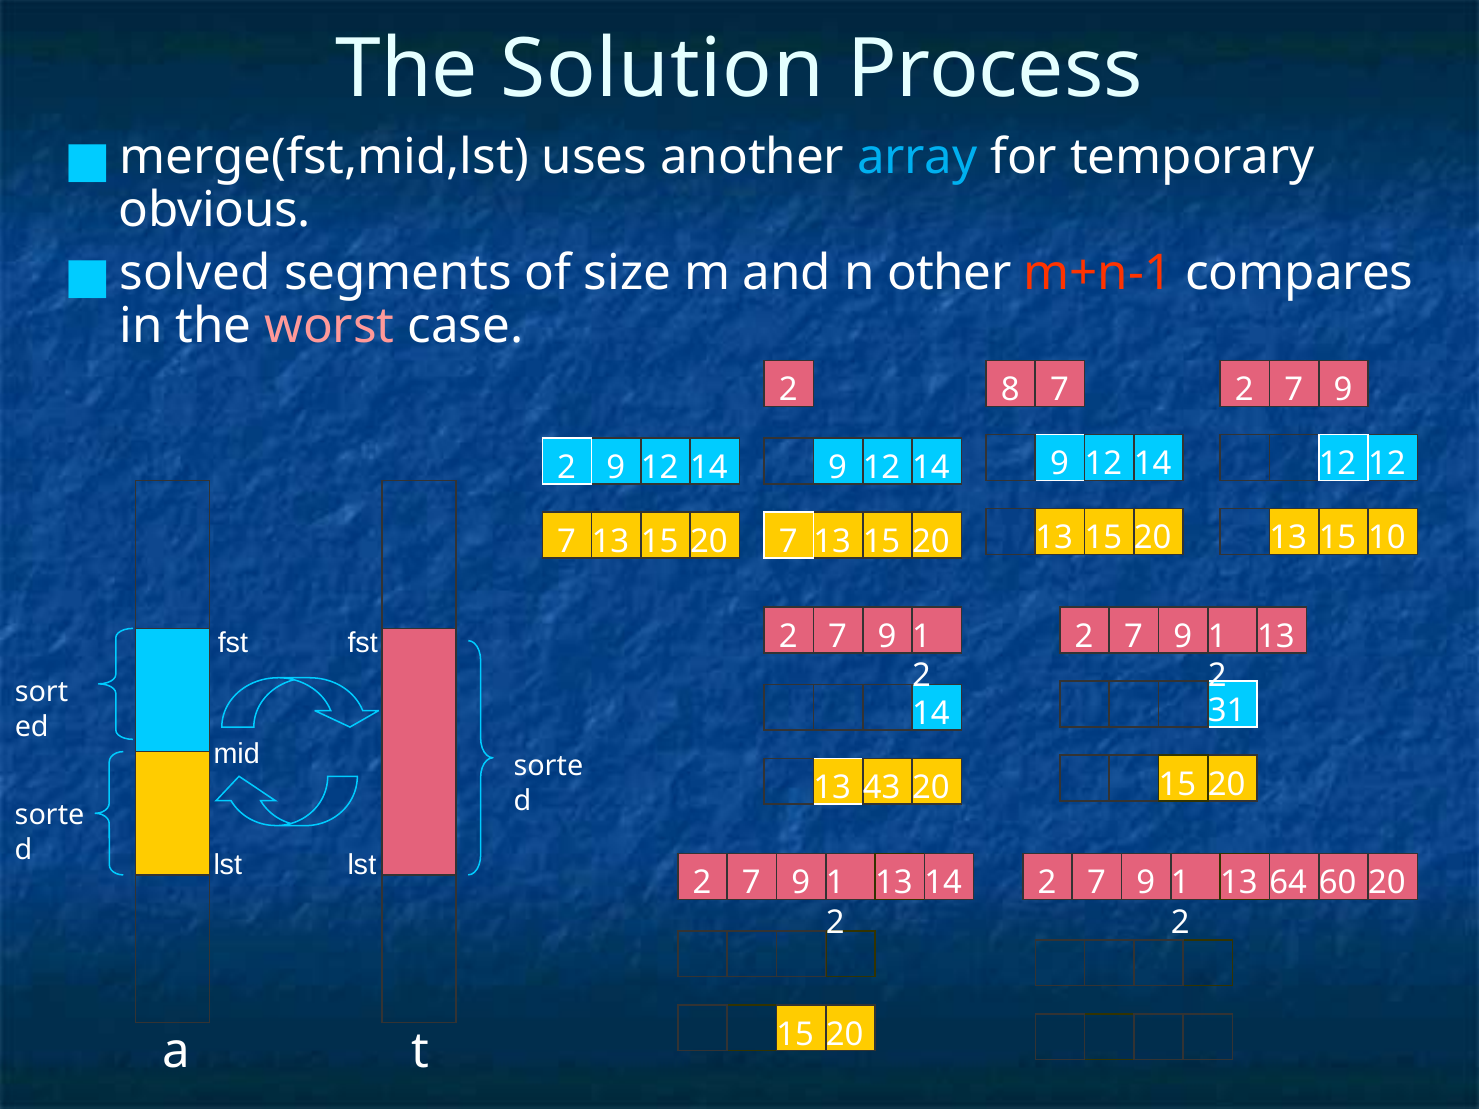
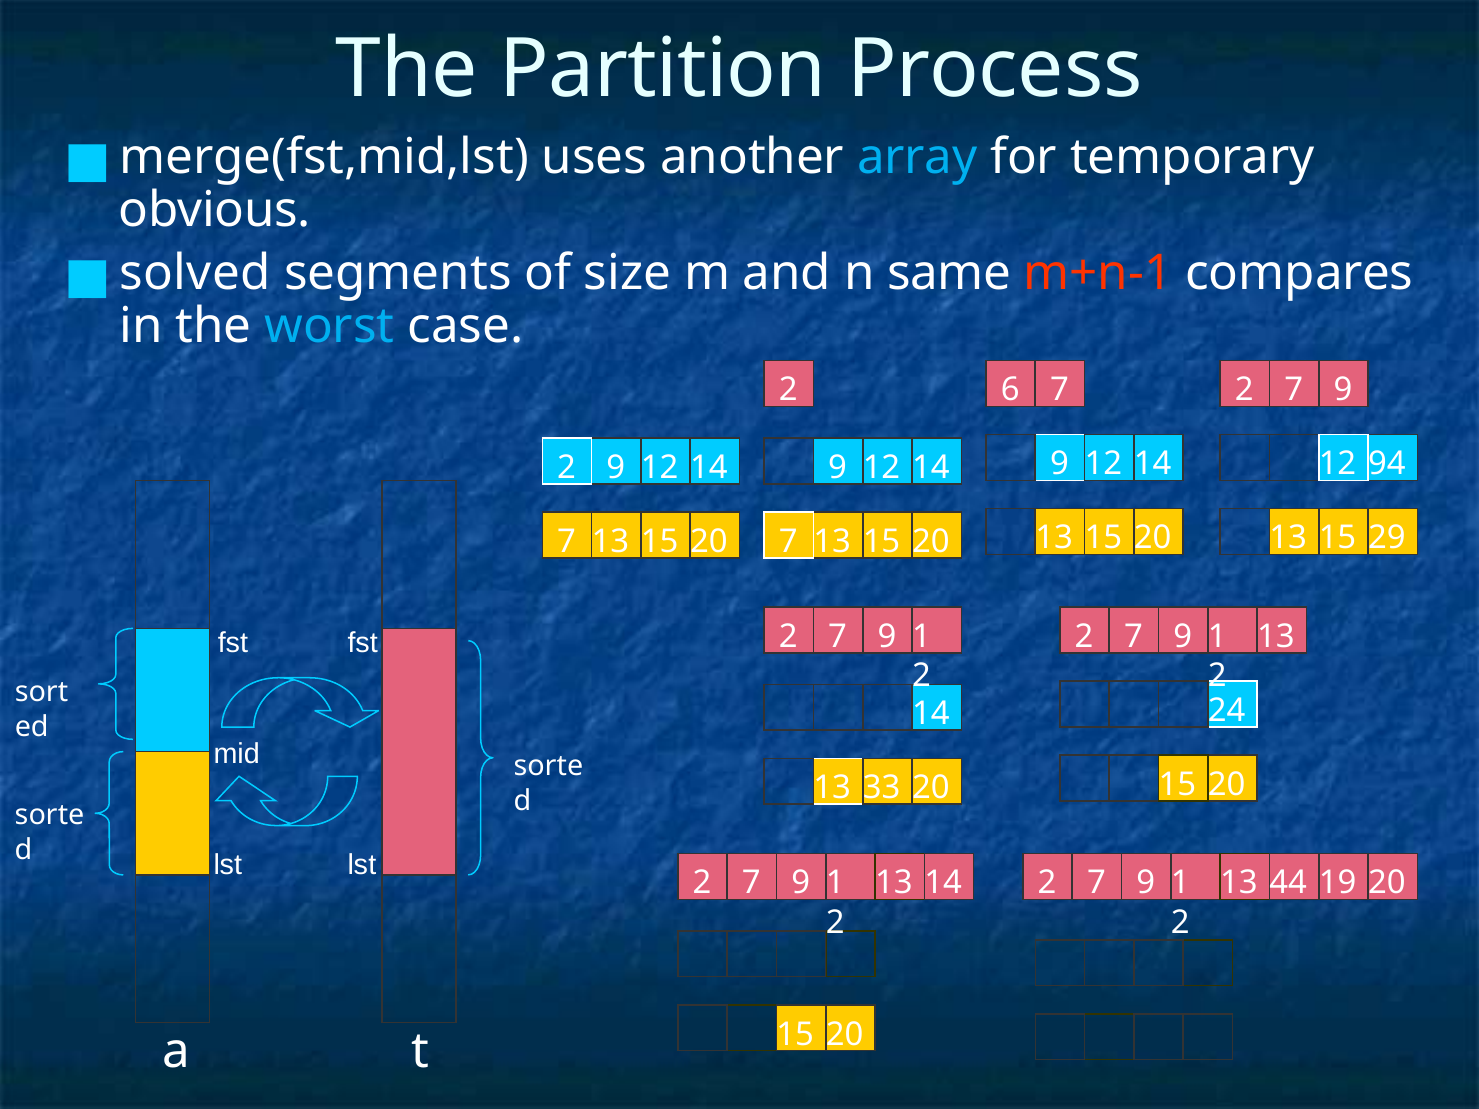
Solution: Solution -> Partition (663, 70)
other: other -> same (949, 273)
worst colour: pink -> light blue (329, 327)
8: 8 -> 6 (1010, 390)
9 12 12: 12 -> 94 (1387, 464)
10: 10 -> 29 (1387, 538)
31: 31 -> 24 (1227, 711)
43: 43 -> 33 (882, 788)
64: 64 -> 44 (1288, 883)
60: 60 -> 19 (1338, 883)
